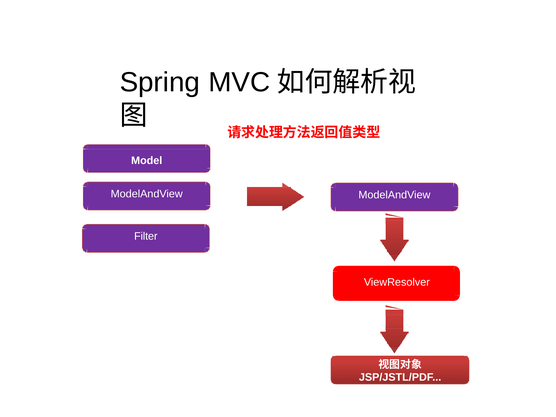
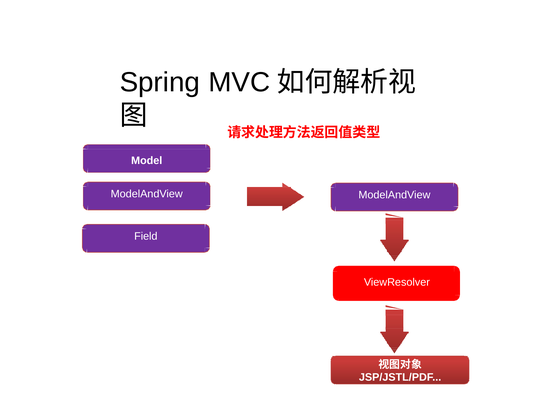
Filter: Filter -> Field (146, 236)
